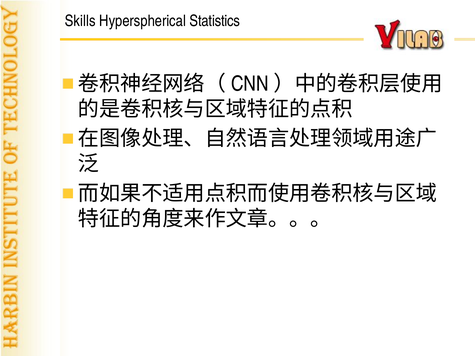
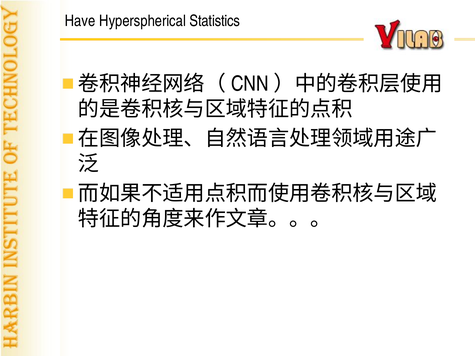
Skills: Skills -> Have (80, 21)
